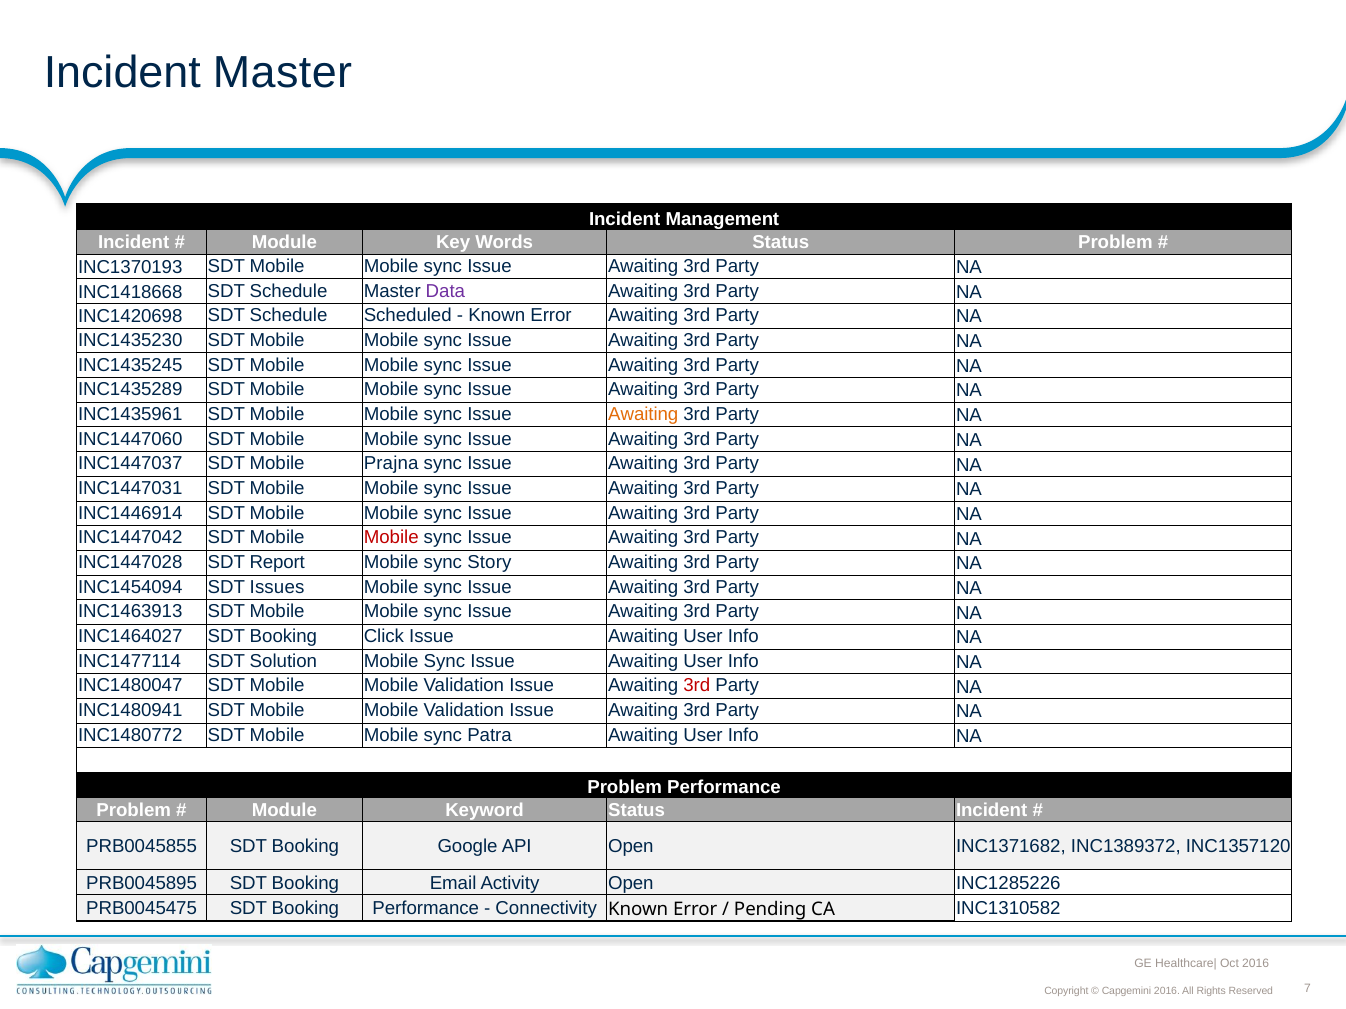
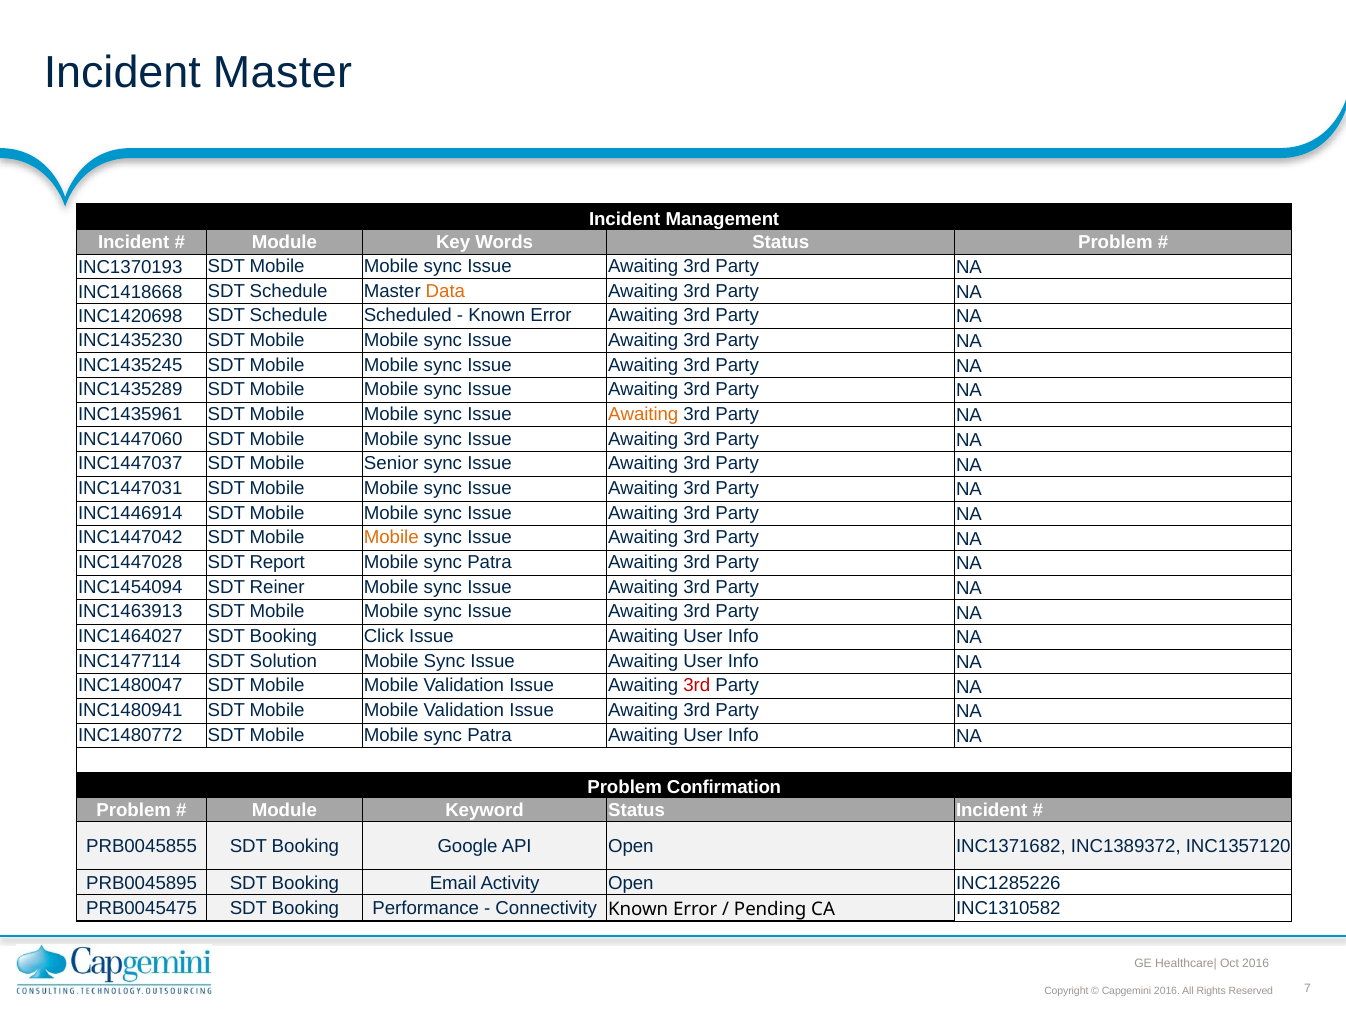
Data colour: purple -> orange (445, 291)
Prajna: Prajna -> Senior (391, 464)
Mobile colour: red -> orange (391, 538)
Story: Story -> Patra (490, 563)
Issues: Issues -> Reiner (277, 587)
Problem Performance: Performance -> Confirmation (724, 787)
